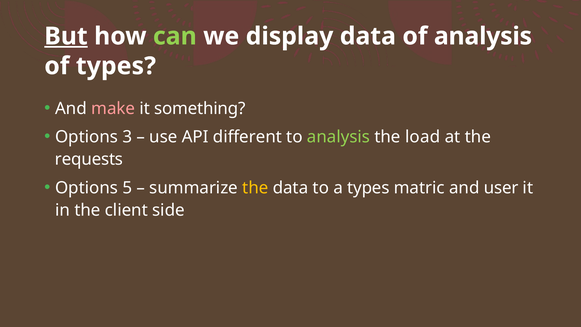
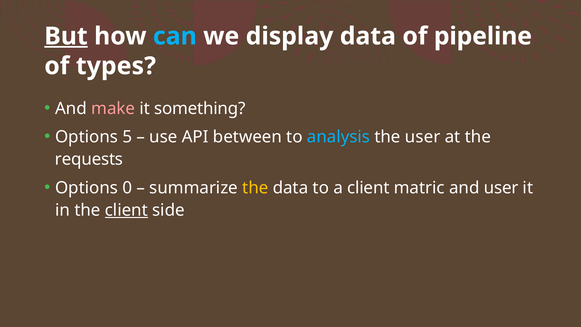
can colour: light green -> light blue (175, 36)
of analysis: analysis -> pipeline (483, 36)
3: 3 -> 5 (127, 137)
different: different -> between (247, 137)
analysis colour: light green -> light blue (339, 137)
the load: load -> user (423, 137)
5: 5 -> 0 (127, 188)
a types: types -> client (368, 188)
client underline: none -> present (126, 210)
